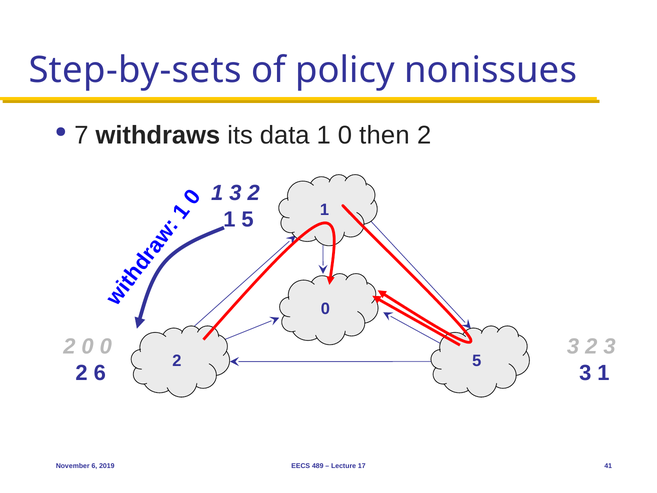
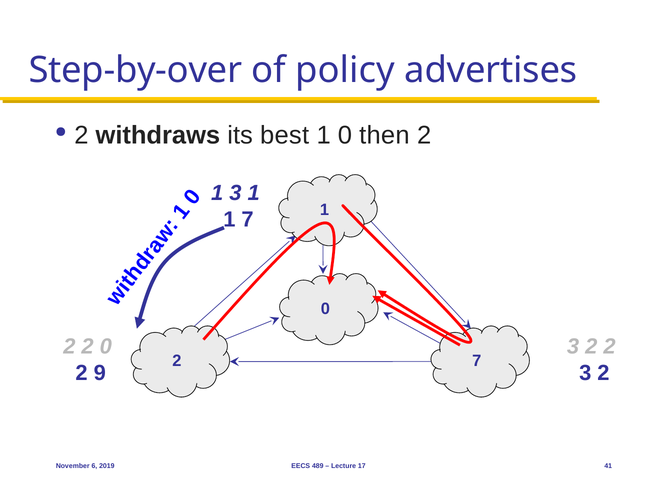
Step-by-sets: Step-by-sets -> Step-by-over (135, 70)
nonissues: nonissues -> advertises (491, 70)
7: 7 -> 2 (81, 135)
data: data -> best (285, 135)
1 3 2: 2 -> 1 (254, 193)
5: 5 -> 7 (248, 219)
0: 0 -> 2 (88, 346)
3: 3 -> 2 (610, 346)
2 5: 5 -> 7 (477, 361)
2 6: 6 -> 9 (100, 373)
1: 1 -> 2 (603, 373)
